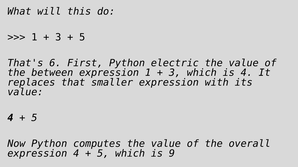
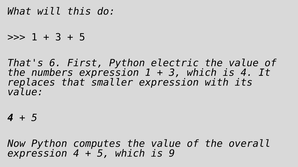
between: between -> numbers (52, 73)
